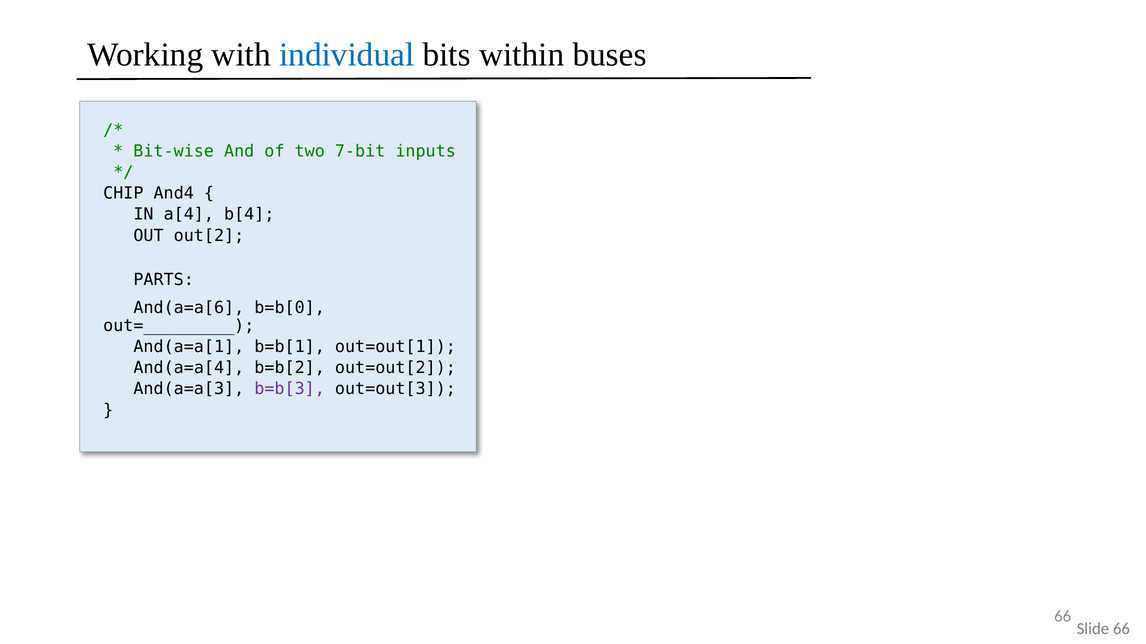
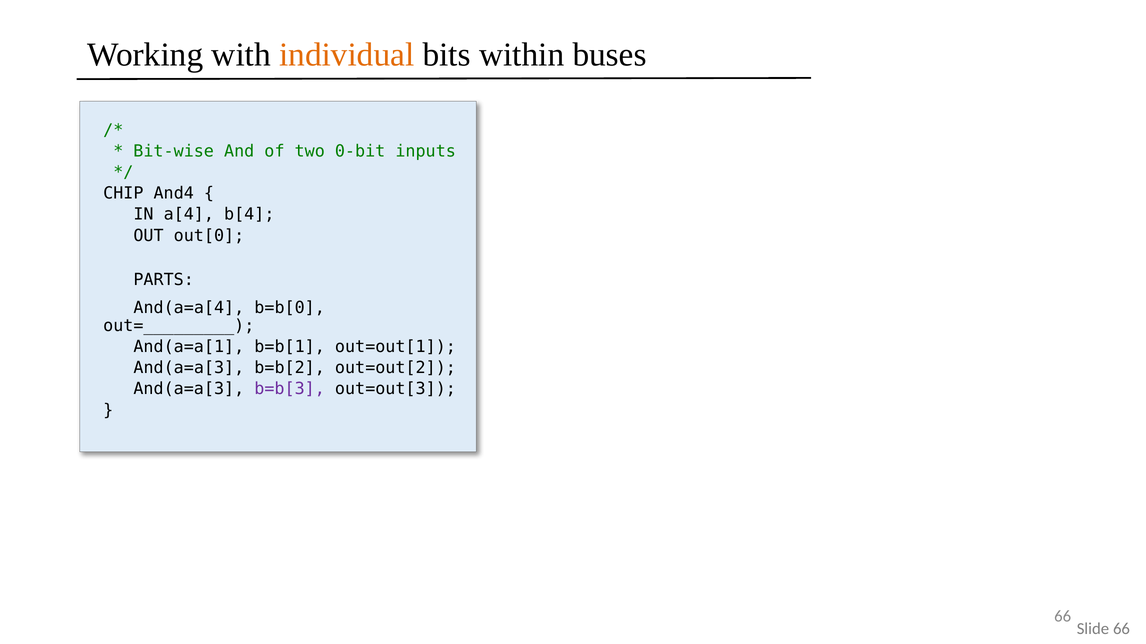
individual colour: blue -> orange (347, 55)
7-bit: 7-bit -> 0-bit (360, 151)
out[2: out[2 -> out[0 (209, 236)
And(a=a[6: And(a=a[6 -> And(a=a[4 (189, 308)
And(a=a[4: And(a=a[4 -> And(a=a[3 (189, 368)
